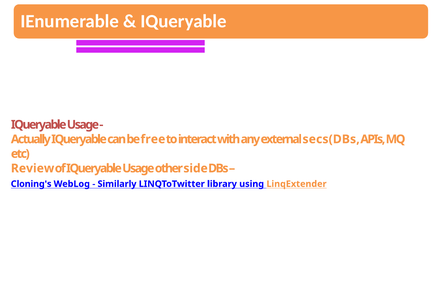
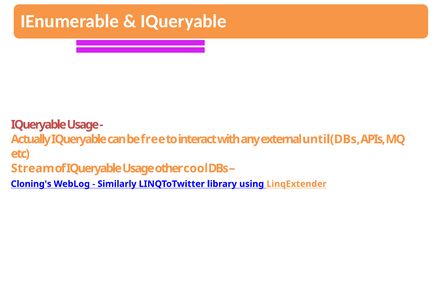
secs(DBs: secs(DBs -> until(DBs (331, 139)
Review: Review -> Stream (33, 168)
side: side -> cool (196, 168)
